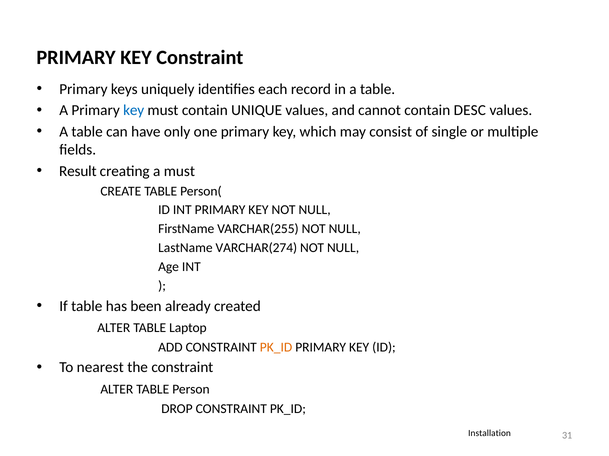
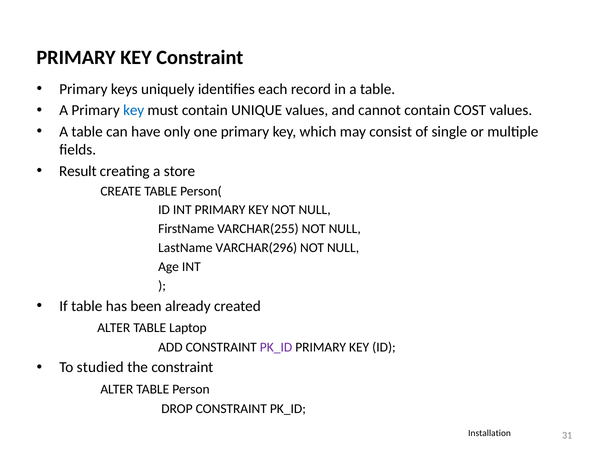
DESC: DESC -> COST (470, 111)
a must: must -> store (179, 172)
VARCHAR(274: VARCHAR(274 -> VARCHAR(296 (256, 248)
PK_ID colour: orange -> purple (276, 348)
nearest: nearest -> studied (100, 368)
